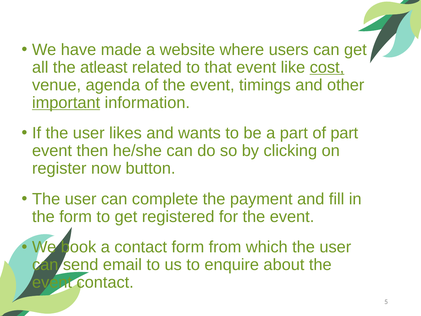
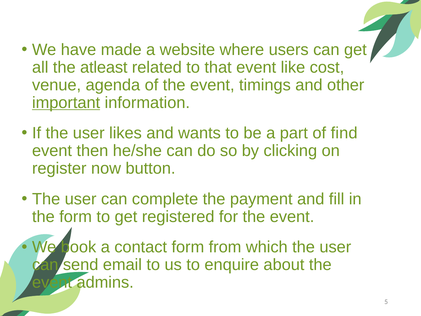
cost underline: present -> none (327, 67)
of part: part -> find (344, 133)
event contact: contact -> admins (105, 282)
